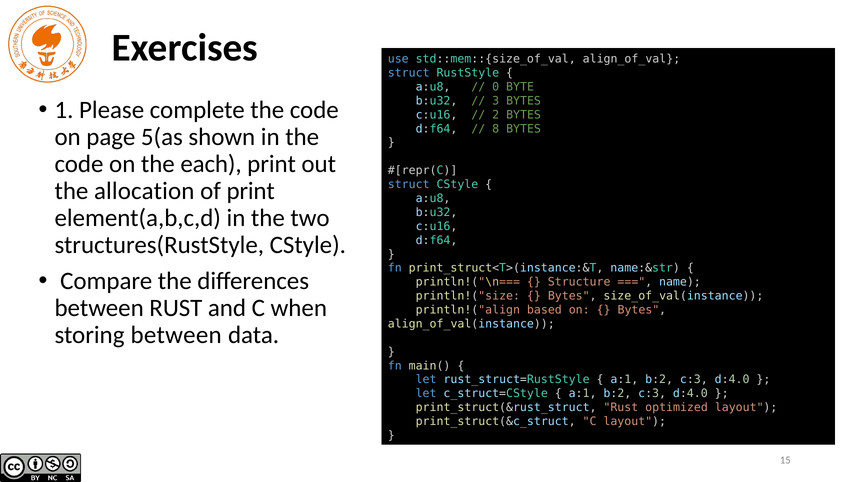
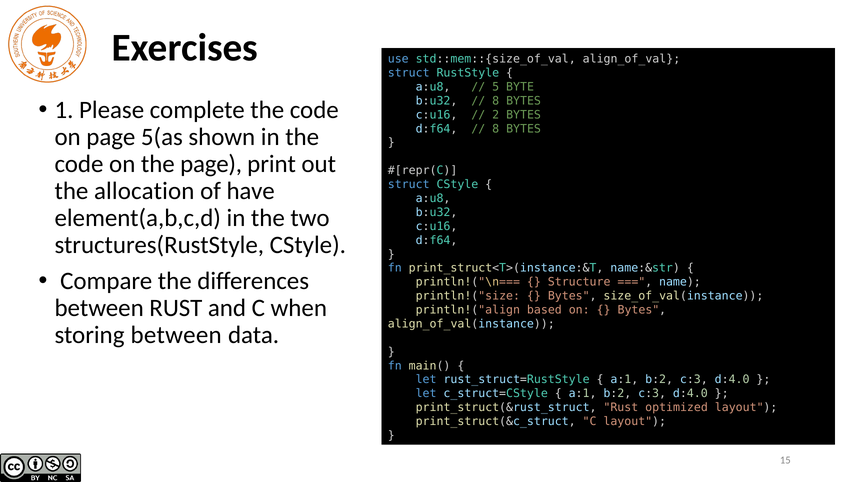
0: 0 -> 5 (496, 87)
3: 3 -> 8 (496, 101)
the each: each -> page (211, 164)
of print: print -> have (251, 191)
